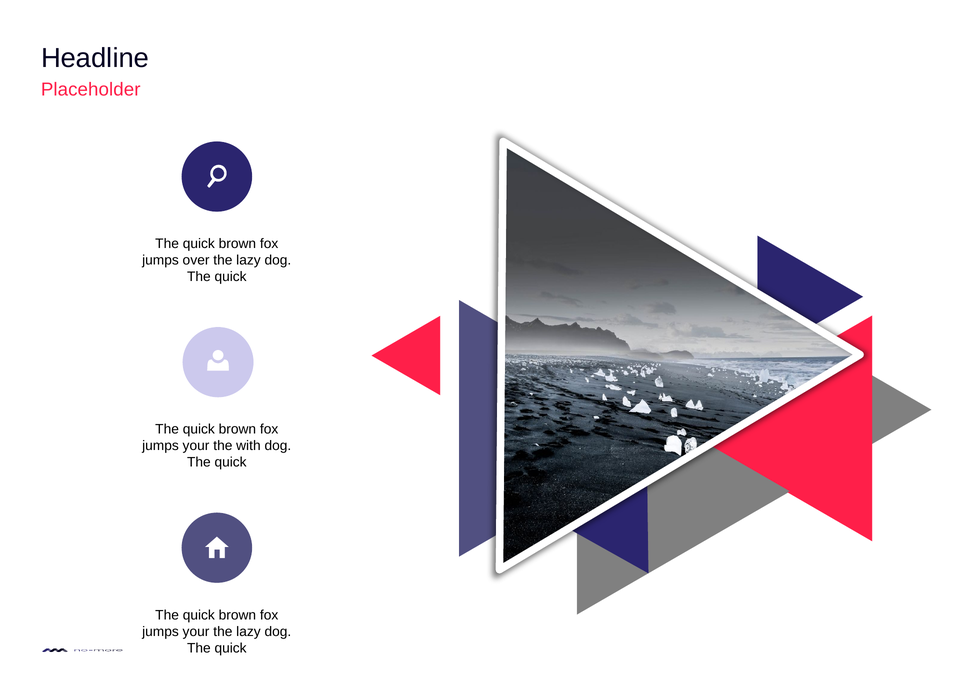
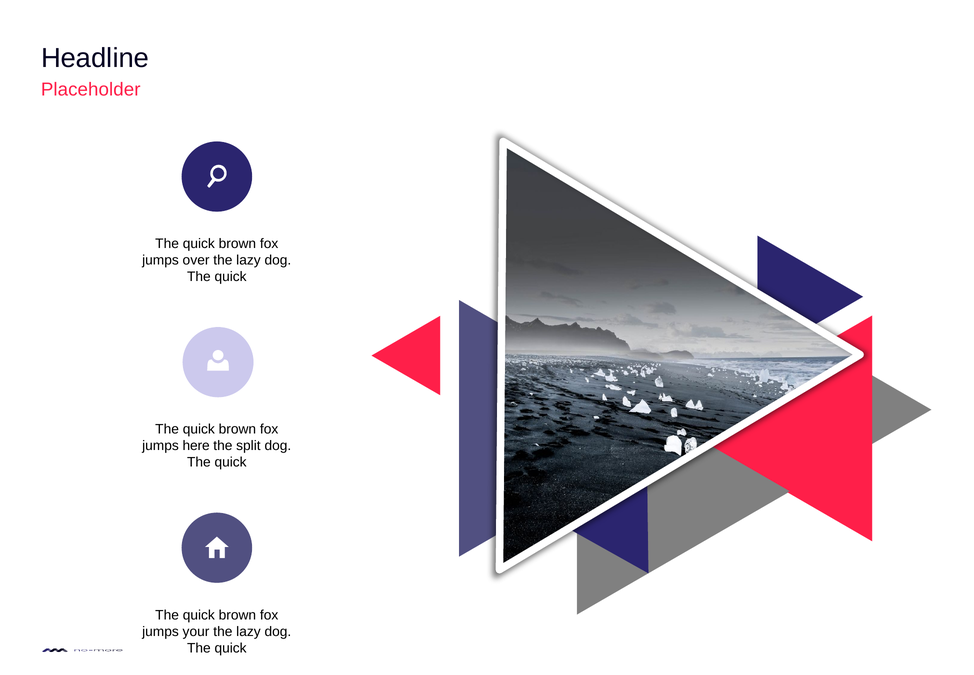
your: your -> here (196, 445)
with: with -> split (248, 445)
